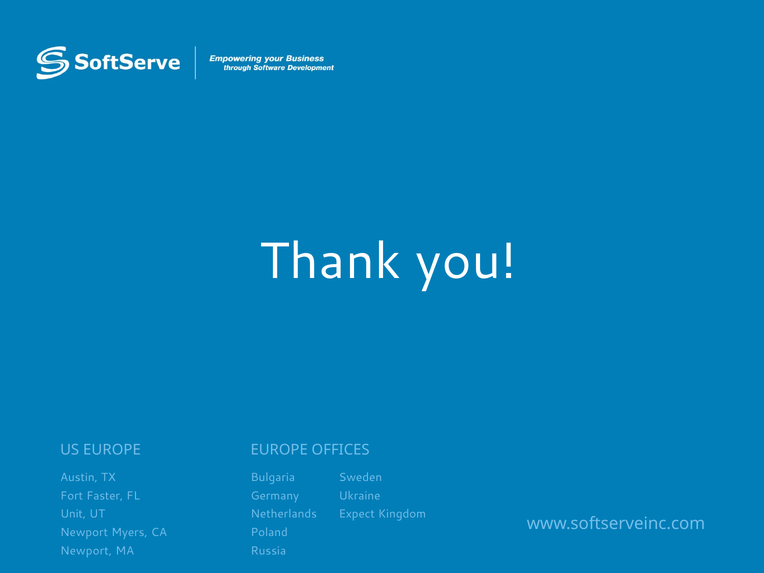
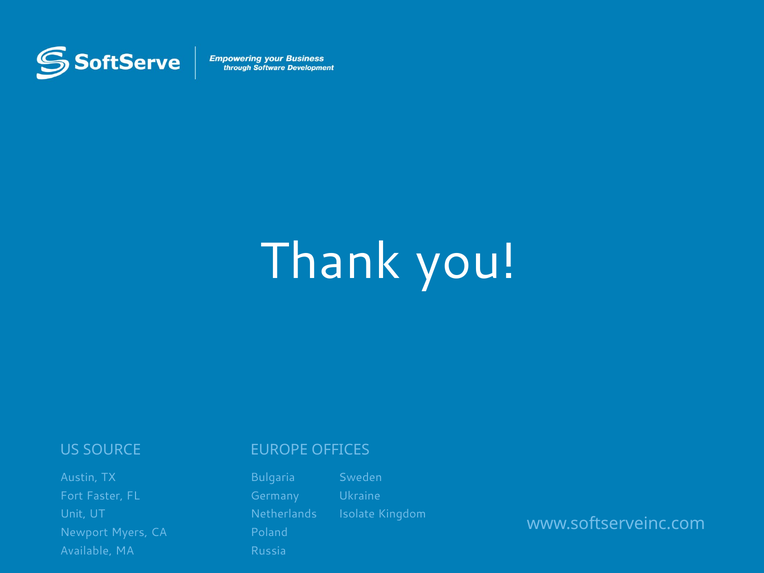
US EUROPE: EUROPE -> SOURCE (112, 450)
Expect: Expect -> Isolate (357, 514)
Newport: Newport -> Available (86, 551)
